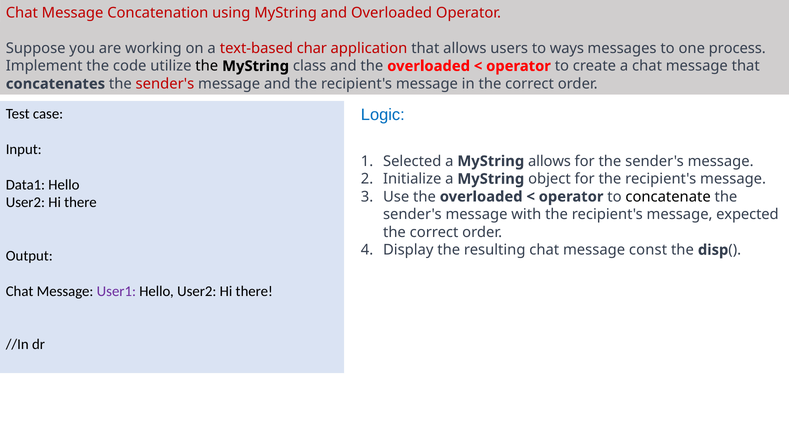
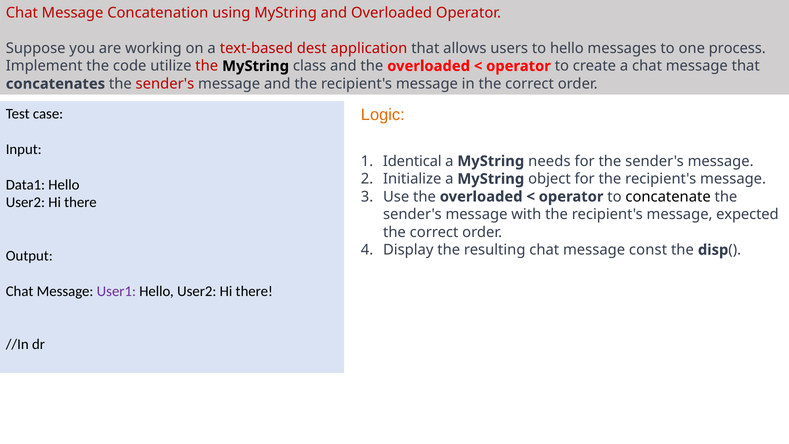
char: char -> dest (312, 48)
to ways: ways -> hello (567, 48)
the colour: black -> red (207, 66)
Logic colour: blue -> orange (383, 115)
Selected: Selected -> Identical (412, 161)
MyString allows: allows -> needs (549, 161)
